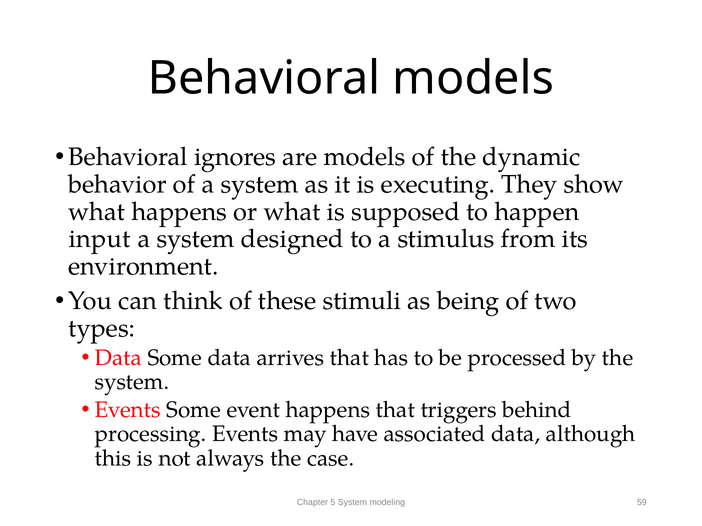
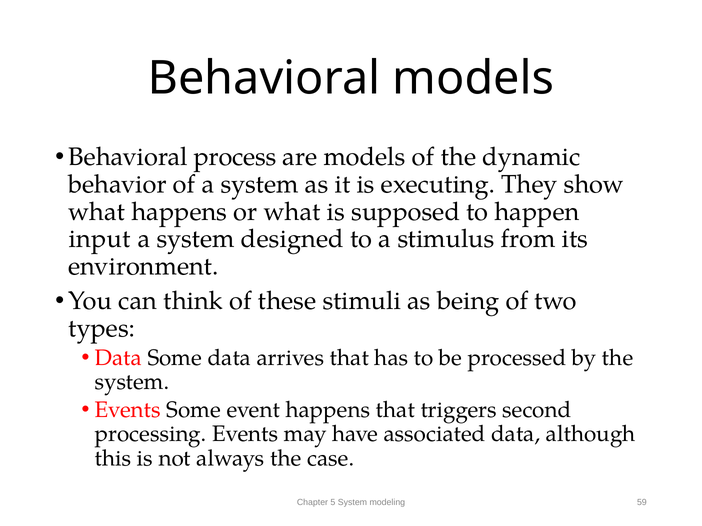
ignores: ignores -> process (235, 157)
behind: behind -> second (537, 410)
